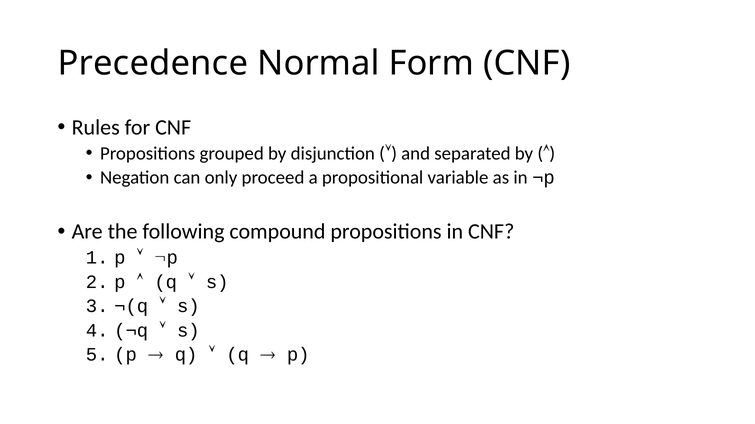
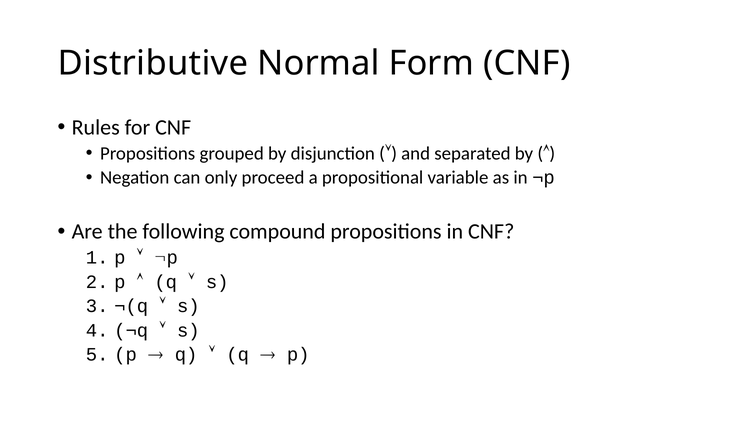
Precedence: Precedence -> Distributive (153, 63)
